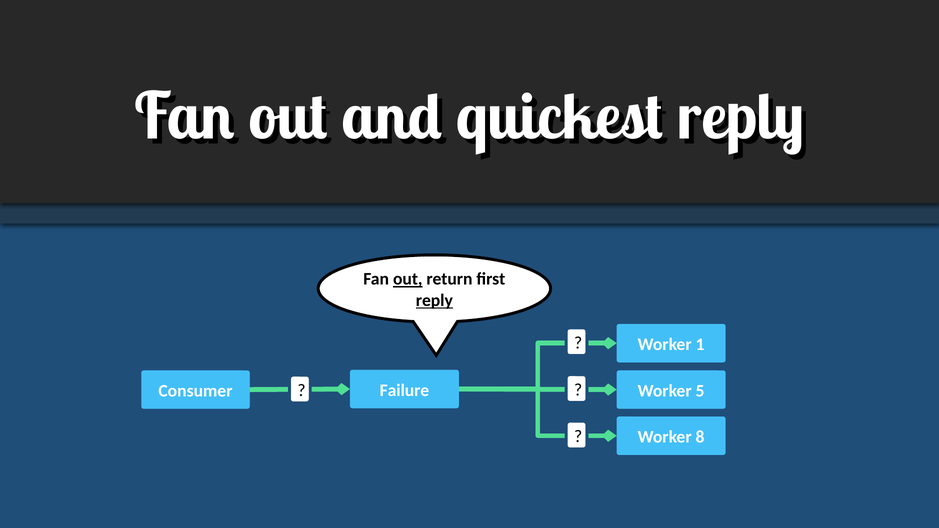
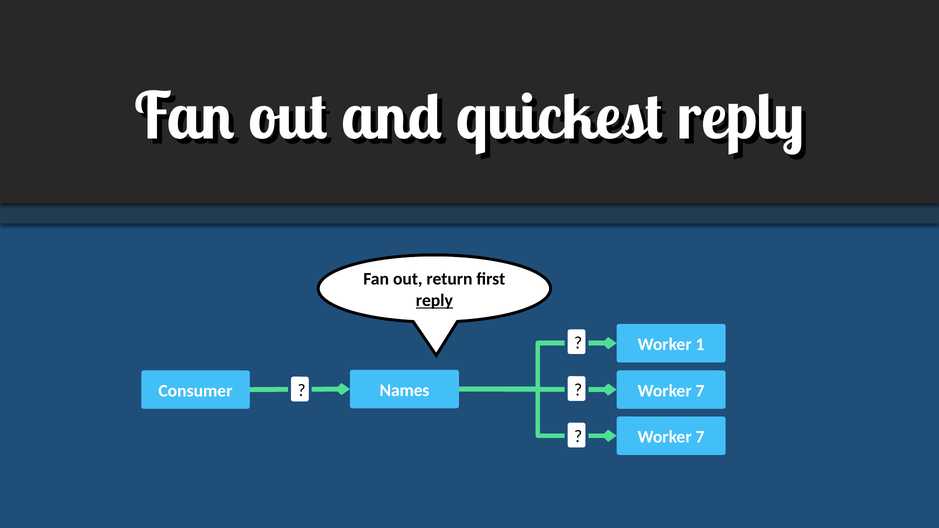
out underline: present -> none (408, 279)
Failure: Failure -> Names (404, 390)
5: 5 -> 7 (700, 391)
8: 8 -> 7 (700, 437)
